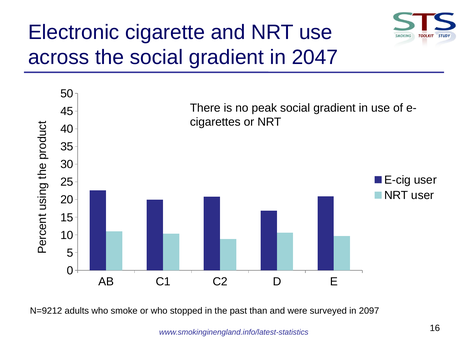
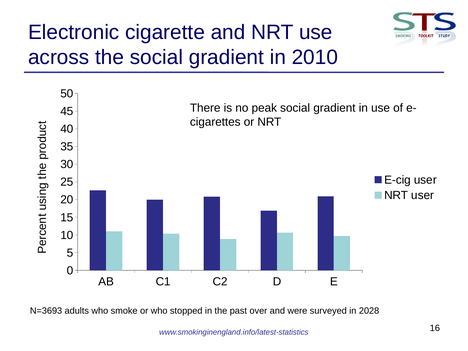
2047: 2047 -> 2010 (315, 57)
N=9212: N=9212 -> N=3693 (46, 311)
than: than -> over (258, 311)
2097: 2097 -> 2028 (369, 311)
